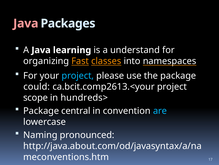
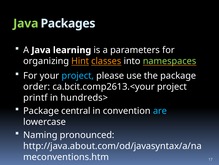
Java colour: pink -> light green (26, 23)
understand: understand -> parameters (135, 50)
Fast: Fast -> Hint (80, 61)
namespaces colour: white -> light green (170, 61)
could: could -> order (37, 86)
scope: scope -> printf (35, 97)
